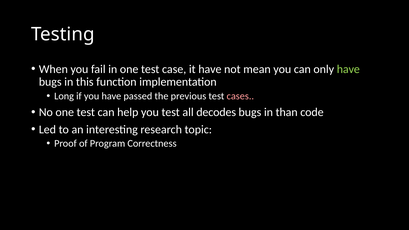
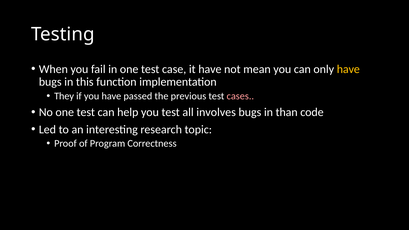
have colour: light green -> yellow (348, 69)
Long: Long -> They (64, 96)
decodes: decodes -> involves (216, 112)
